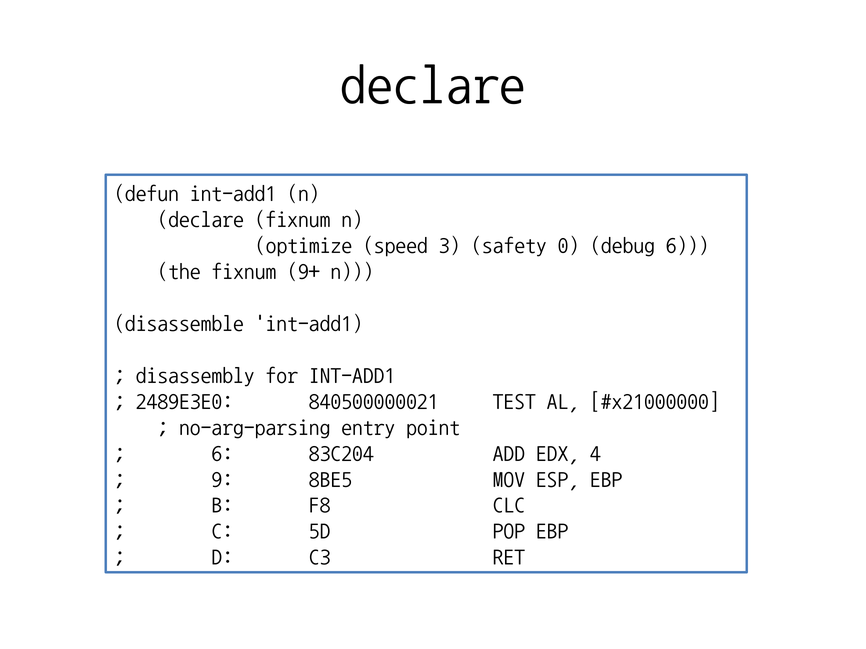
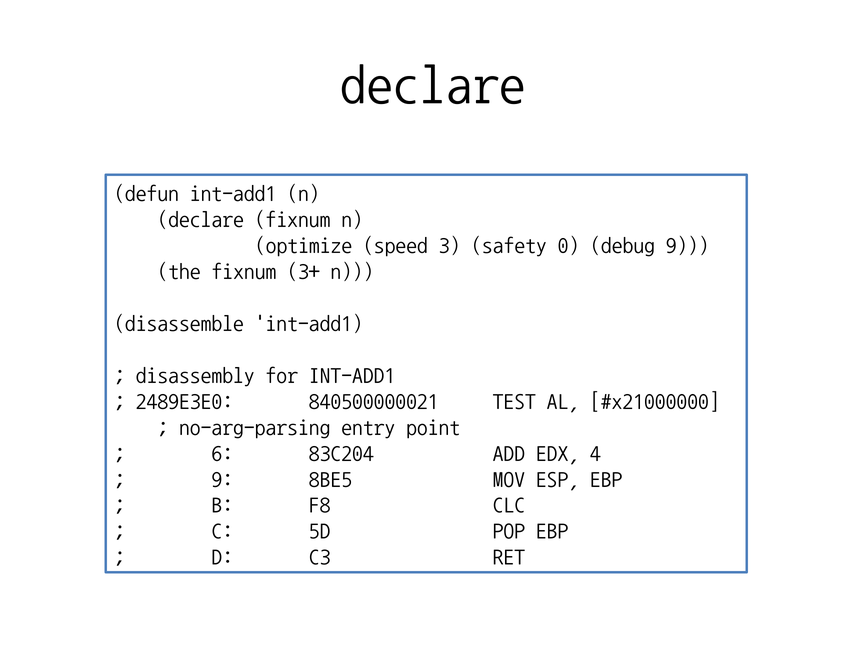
debug 6: 6 -> 9 (687, 245)
9+: 9+ -> 3+ (303, 271)
